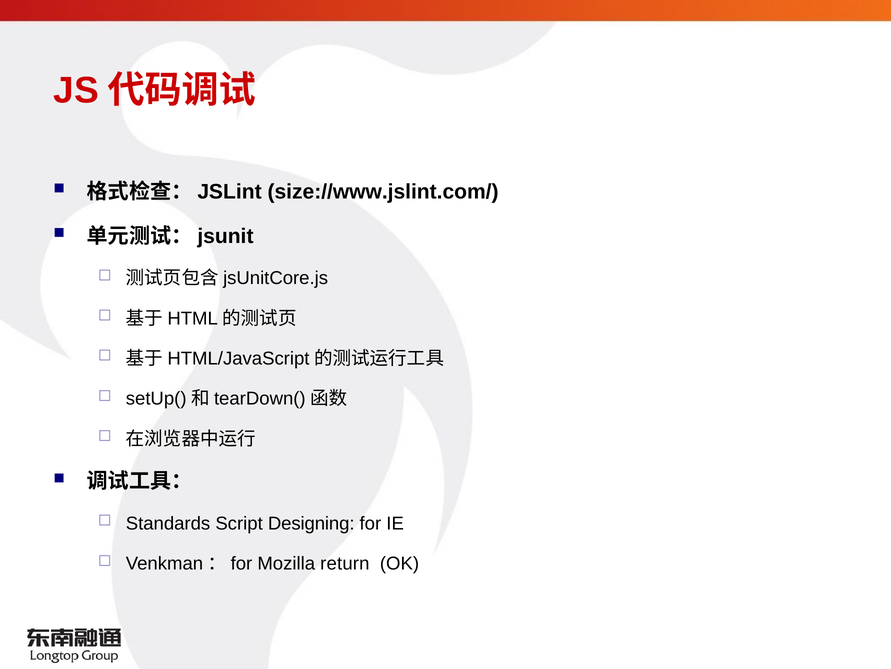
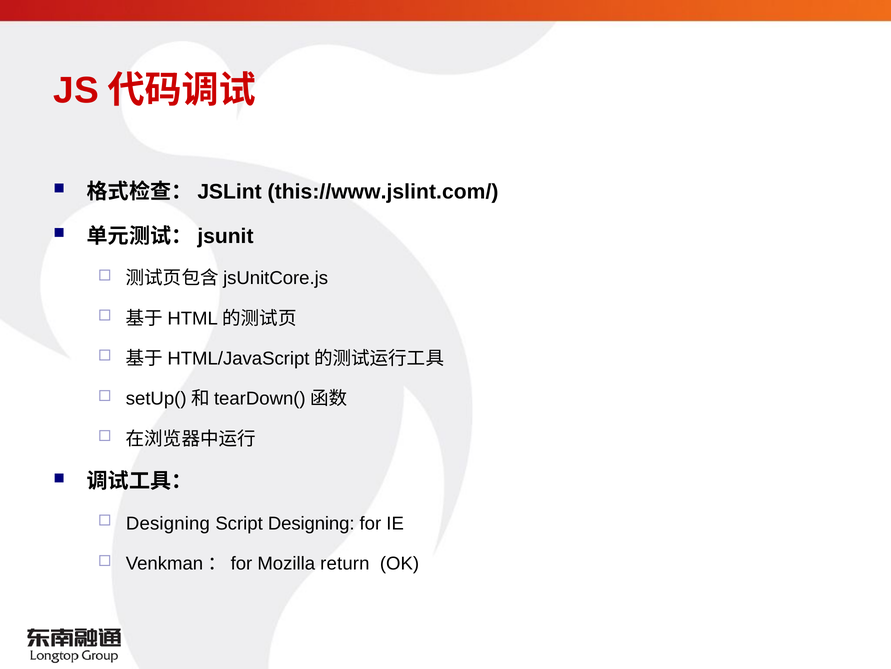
size://www.jslint.com/: size://www.jslint.com/ -> this://www.jslint.com/ (383, 191)
Standards: Standards -> Designing (168, 523)
